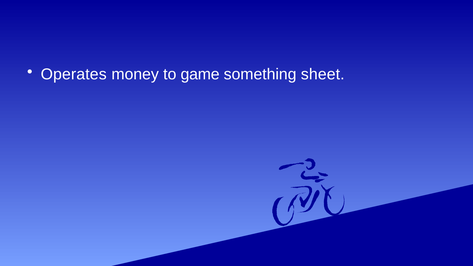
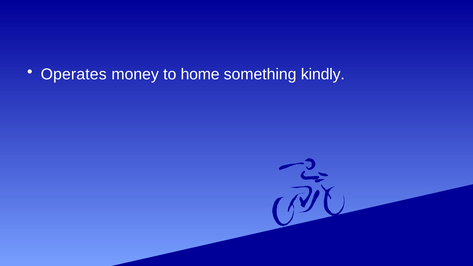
game: game -> home (200, 74)
sheet: sheet -> kindly (323, 74)
